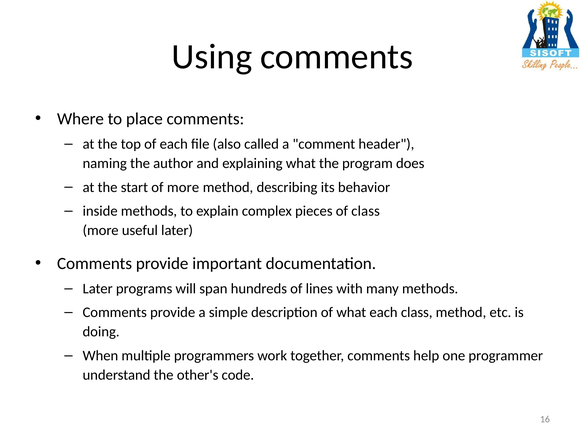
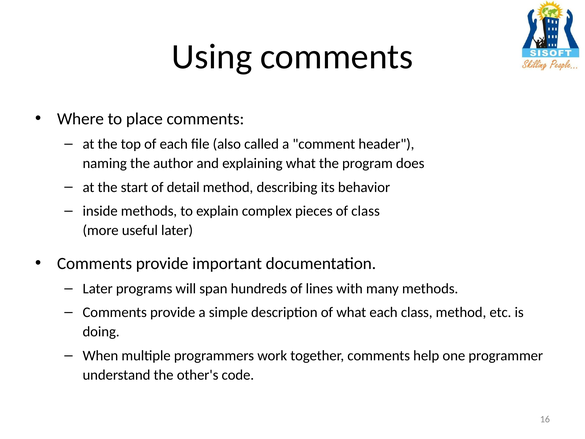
of more: more -> detail (183, 187)
